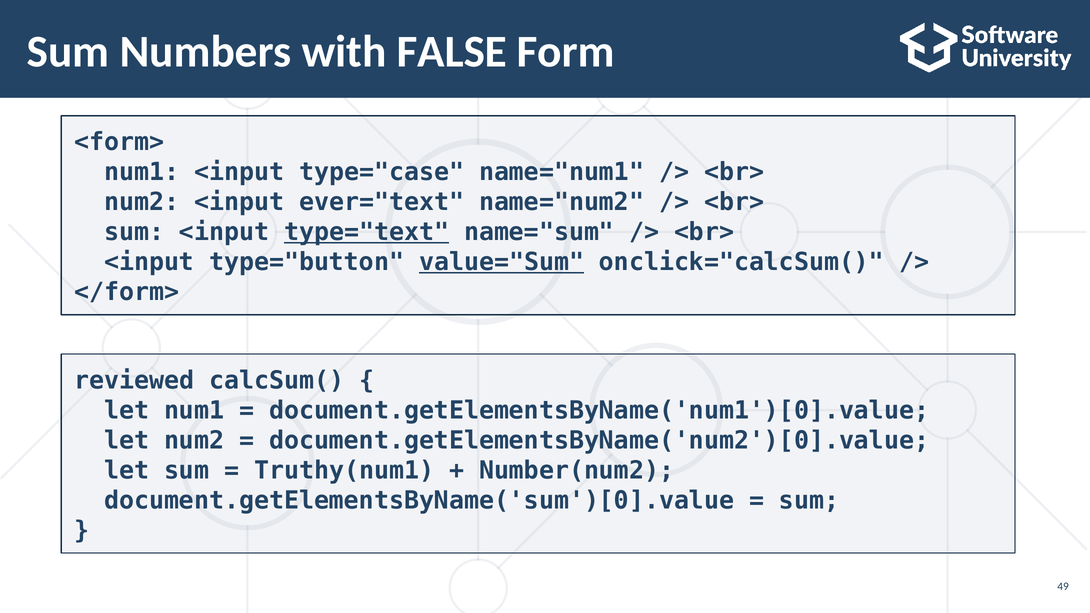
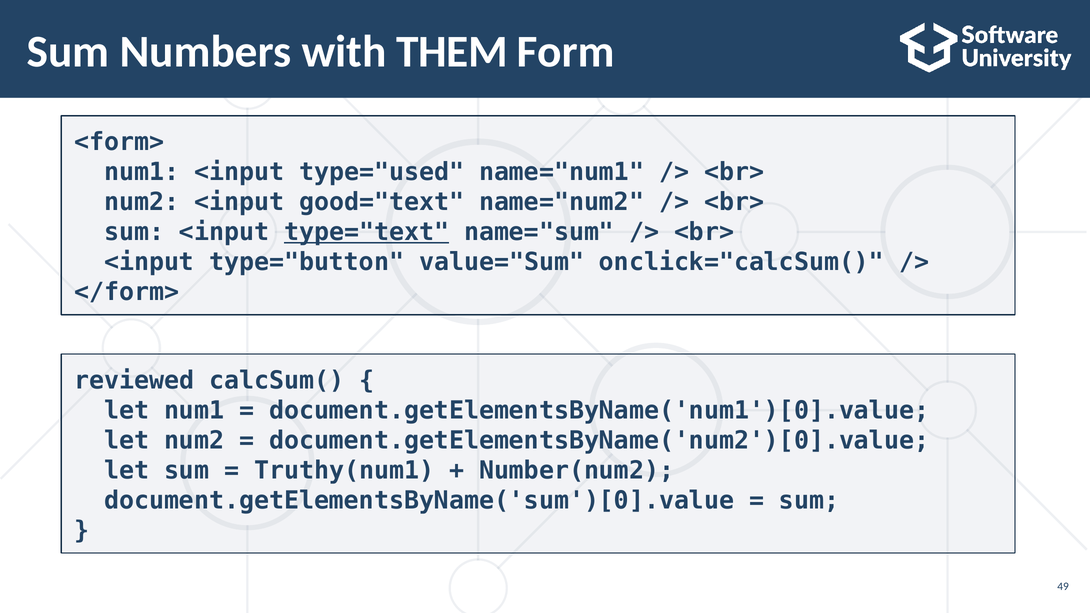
FALSE: FALSE -> THEM (452, 52)
type="case: type="case -> type="used (382, 172)
ever="text: ever="text -> good="text (382, 202)
value="Sum underline: present -> none (502, 262)
